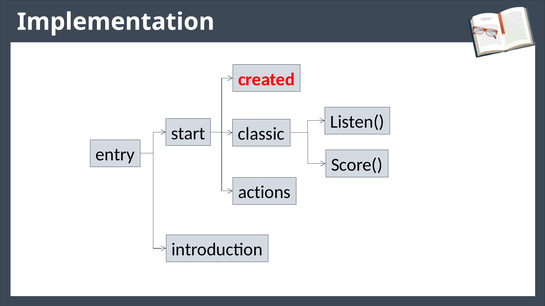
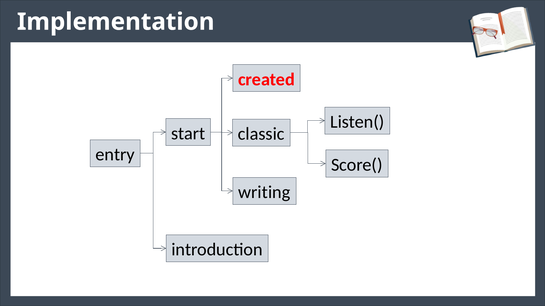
actions: actions -> writing (264, 193)
